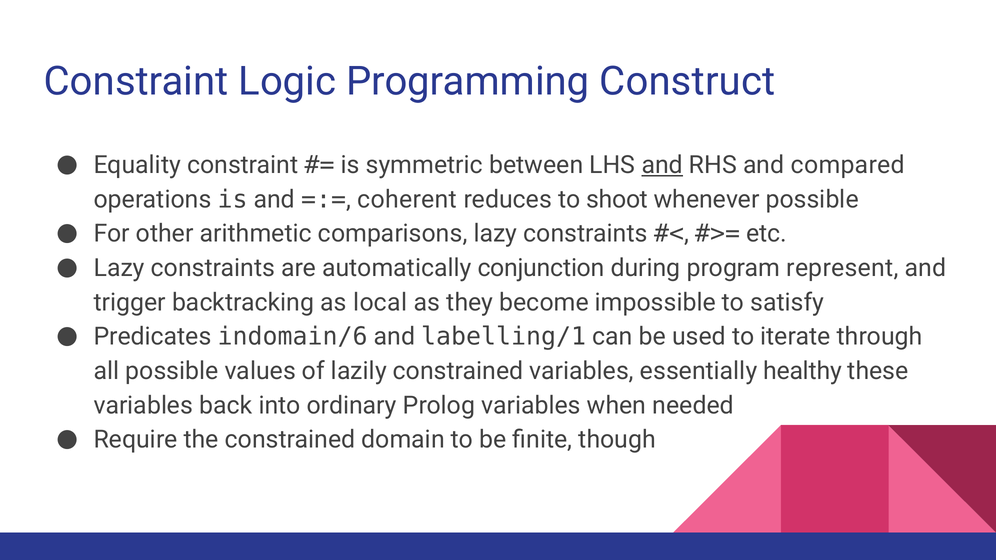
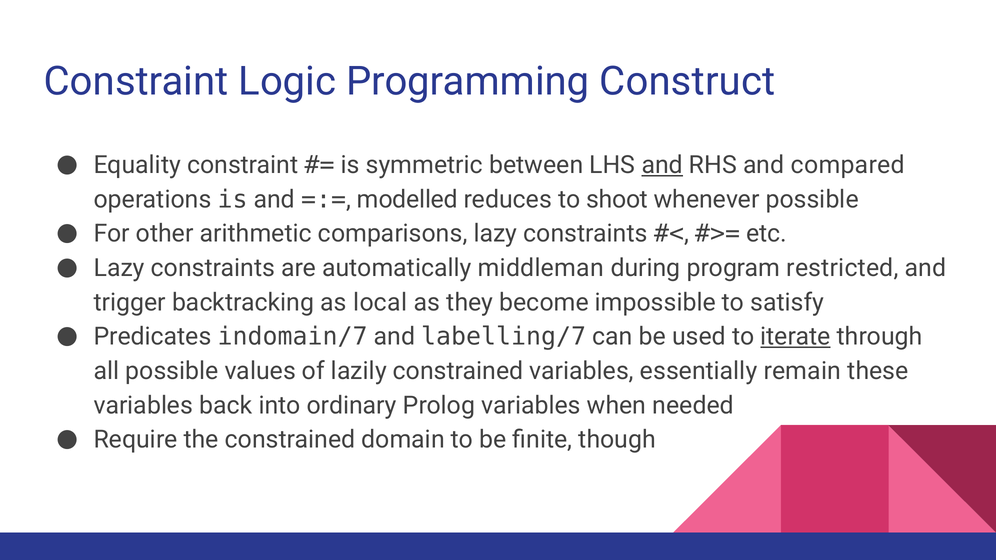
coherent: coherent -> modelled (407, 199)
conjunction: conjunction -> middleman (541, 268)
represent: represent -> restricted (842, 268)
indomain/6: indomain/6 -> indomain/7 (293, 337)
labelling/1: labelling/1 -> labelling/7 (504, 337)
iterate underline: none -> present (796, 337)
healthy: healthy -> remain (802, 371)
